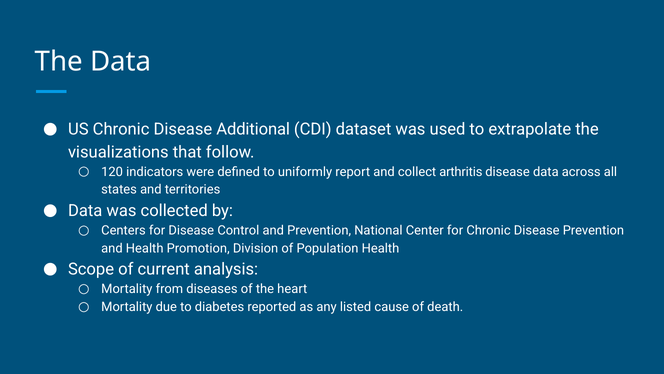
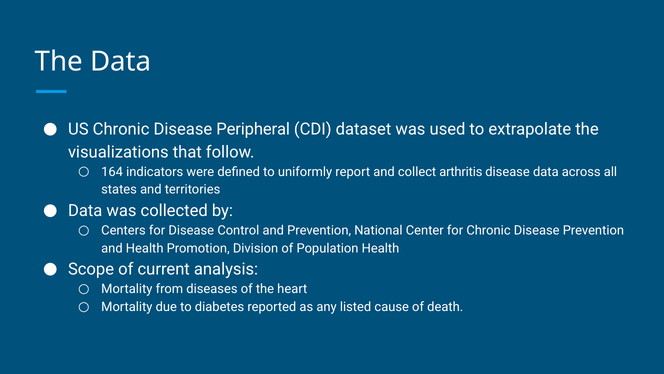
Additional: Additional -> Peripheral (253, 129)
120: 120 -> 164 (112, 172)
